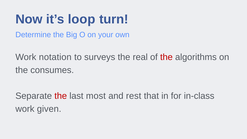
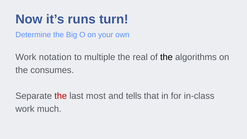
loop: loop -> runs (82, 19)
surveys: surveys -> multiple (100, 57)
the colour: red -> black (166, 57)
rest: rest -> tells (134, 96)
given: given -> much (49, 109)
